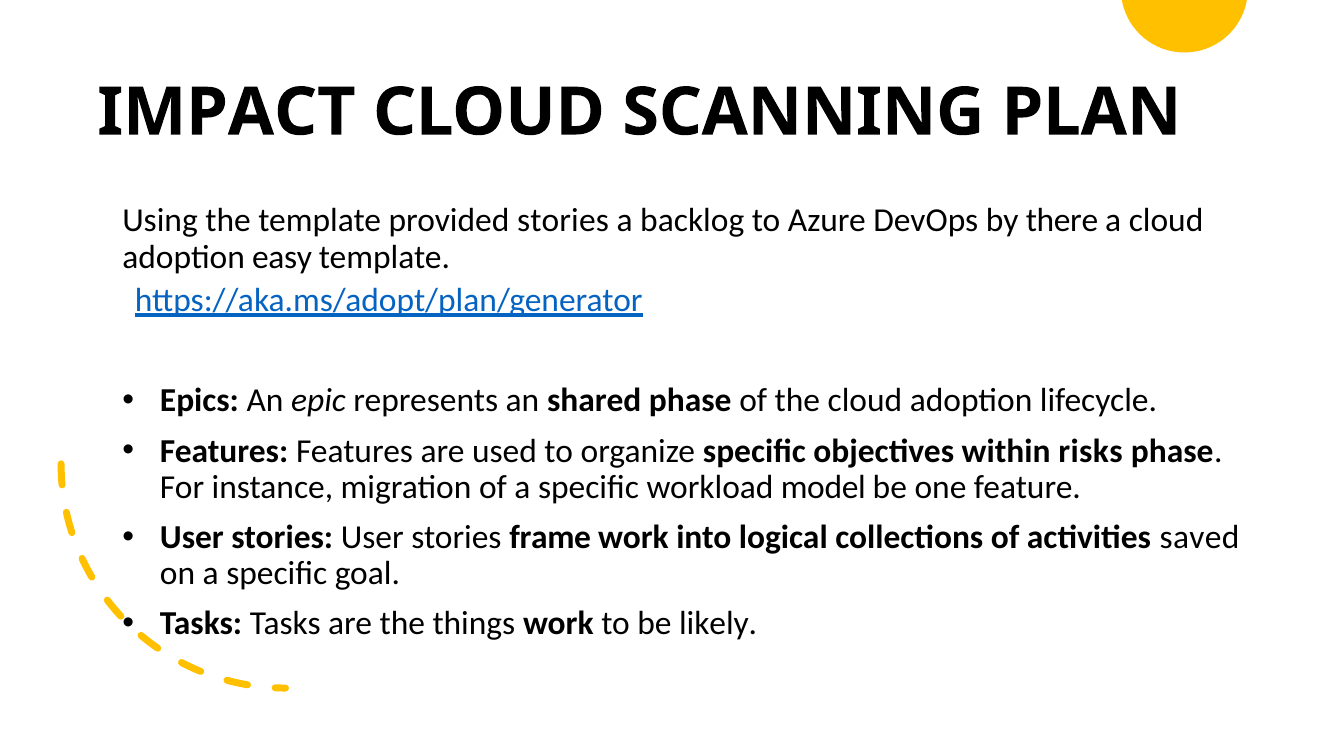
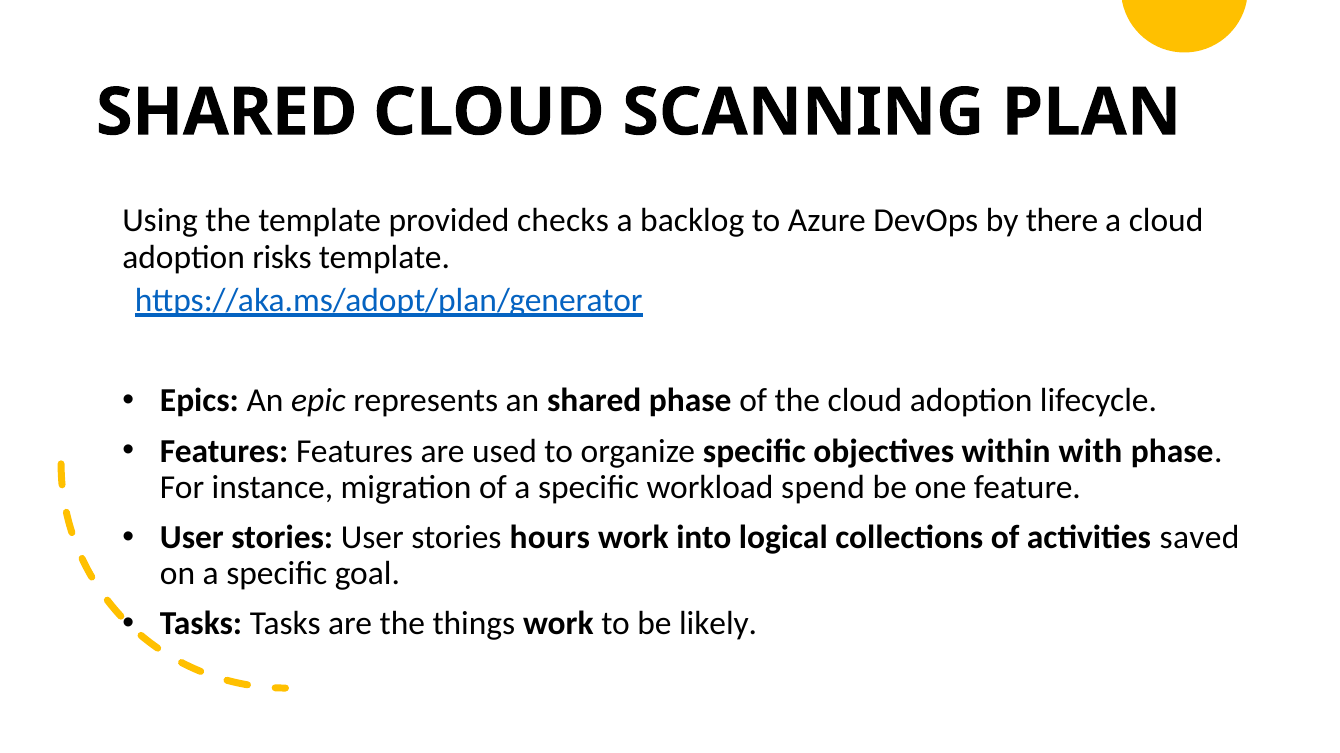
IMPACT: IMPACT -> SHARED (227, 113)
provided stories: stories -> checks (563, 221)
easy: easy -> risks (282, 257)
risks: risks -> with (1091, 451)
model: model -> spend (823, 488)
frame: frame -> hours (550, 538)
